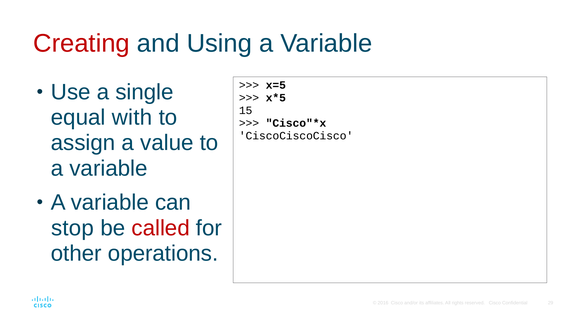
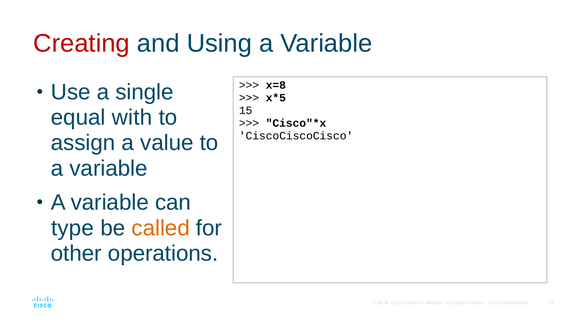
x=5: x=5 -> x=8 (276, 85)
stop: stop -> type (73, 228)
called colour: red -> orange (161, 228)
